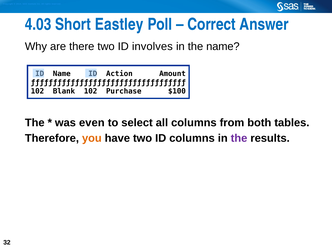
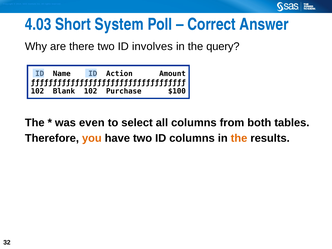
Eastley: Eastley -> System (119, 24)
the name: name -> query (223, 46)
the colour: purple -> orange (239, 138)
